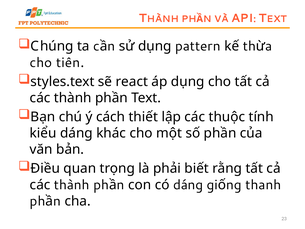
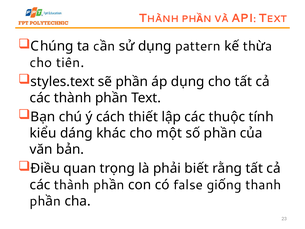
sẽ react: react -> phần (132, 81)
có dáng: dáng -> false (188, 185)
